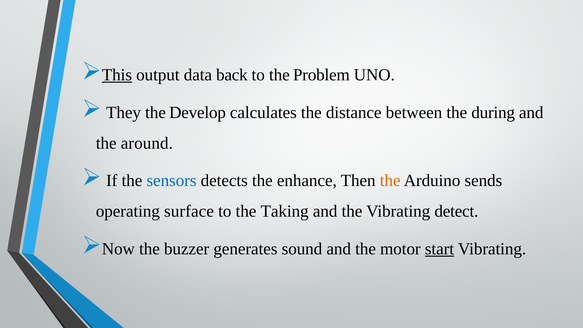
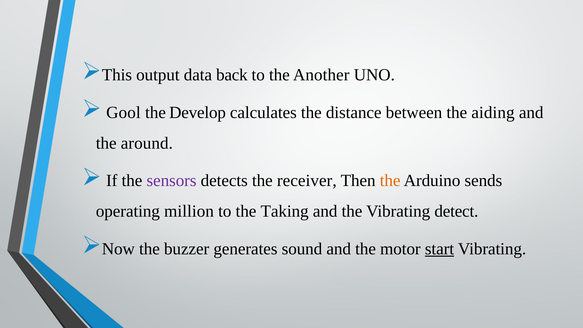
This underline: present -> none (117, 75)
Problem: Problem -> Another (321, 75)
They: They -> Gool (123, 112)
during: during -> aiding (493, 112)
sensors colour: blue -> purple (172, 181)
enhance: enhance -> receiver (307, 181)
surface: surface -> million (189, 211)
